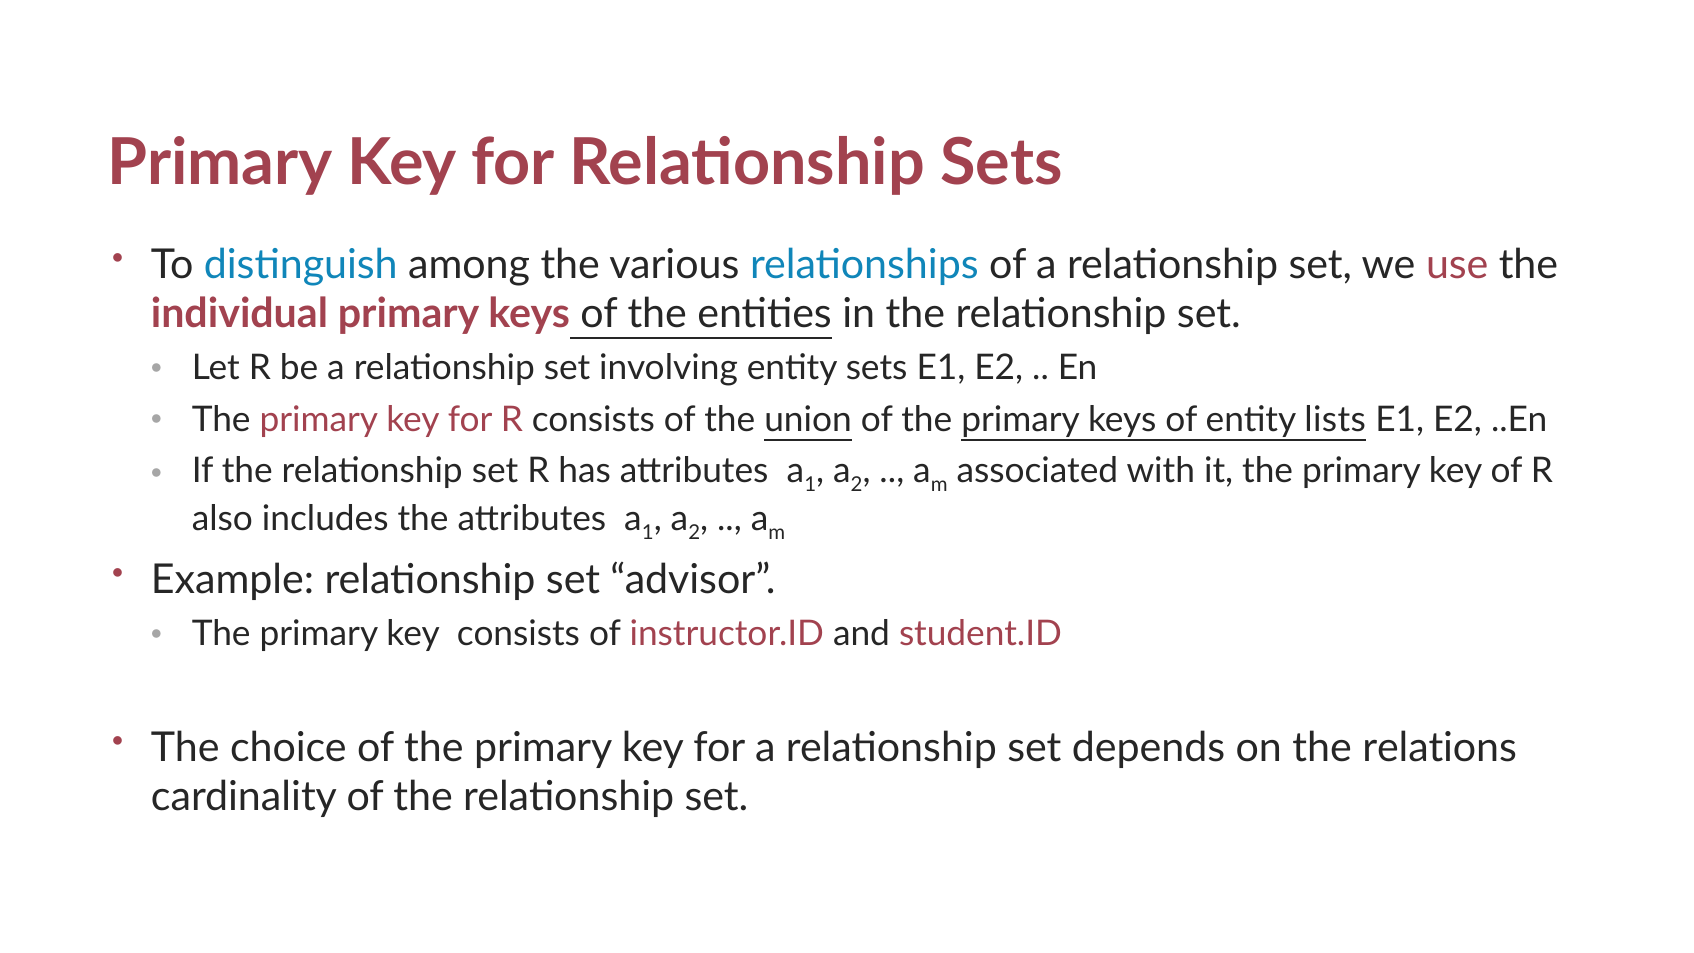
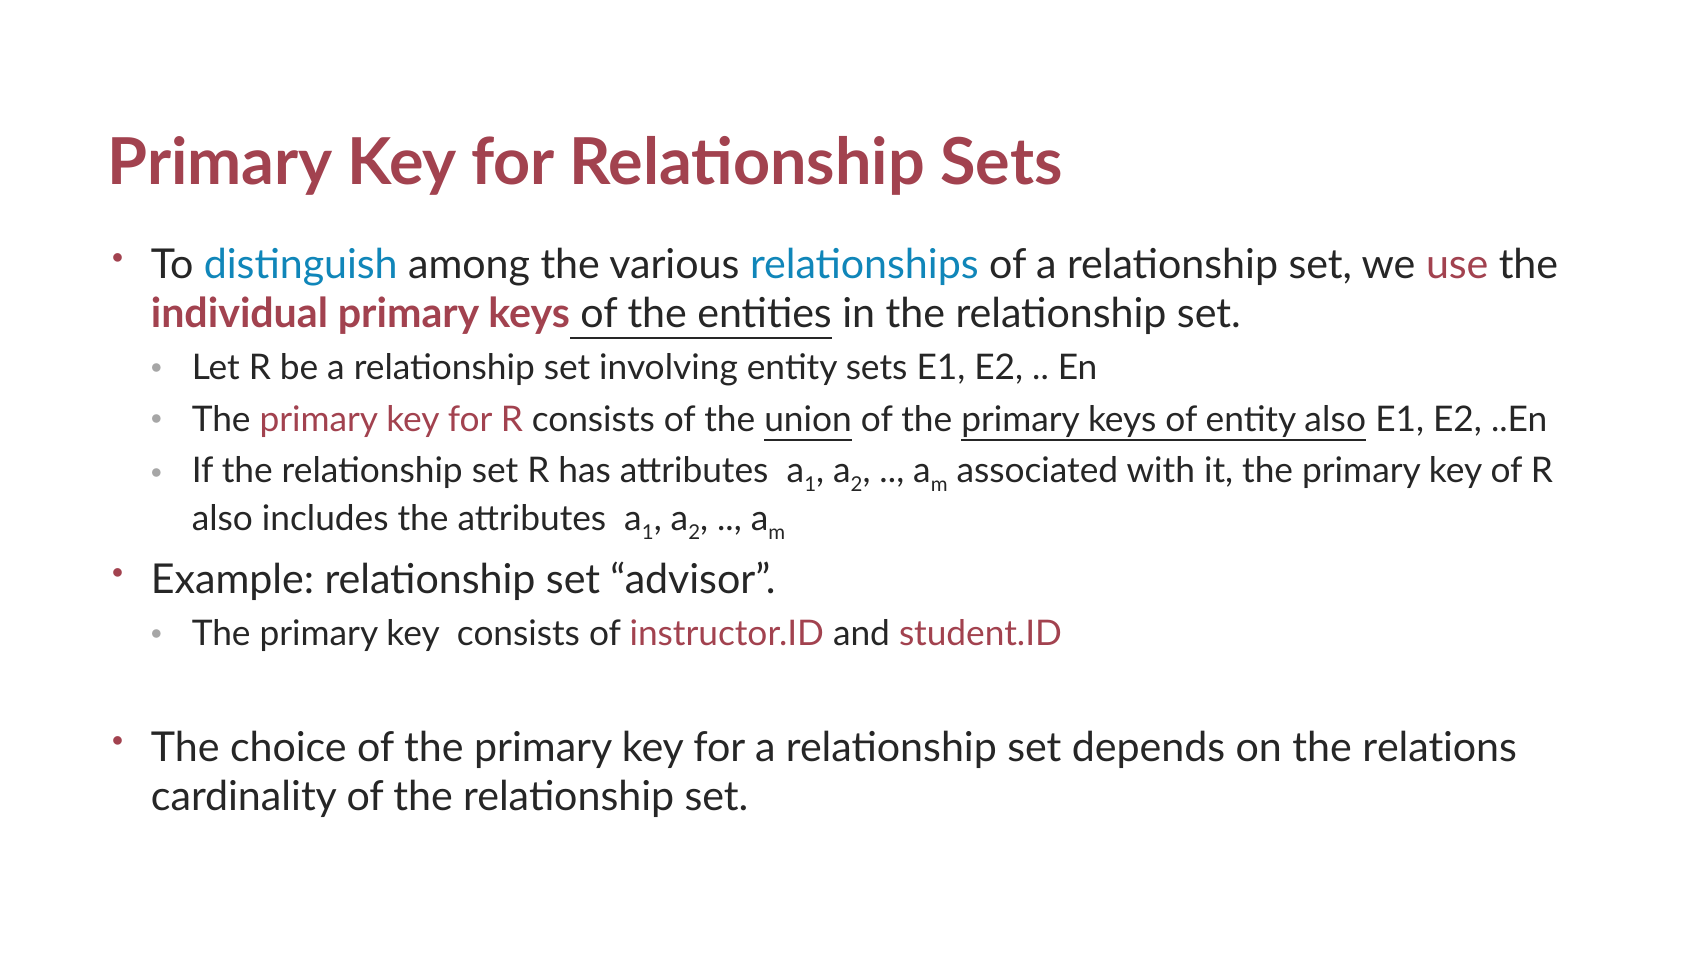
entity lists: lists -> also (1335, 419)
